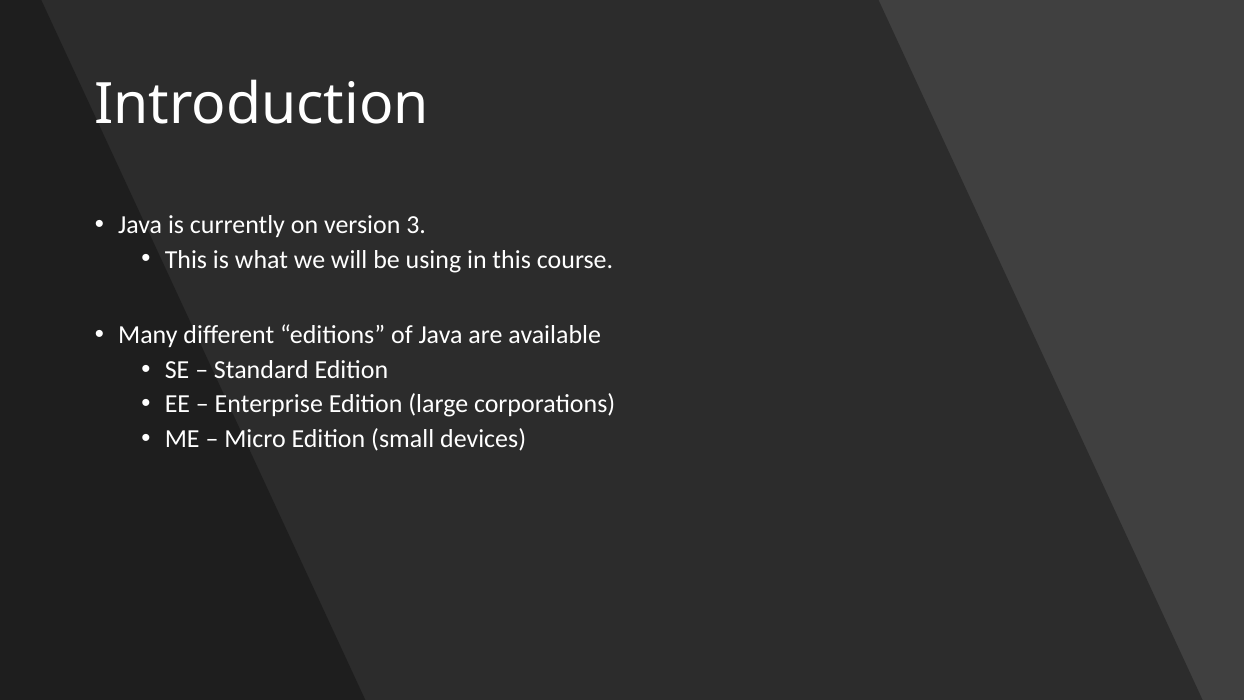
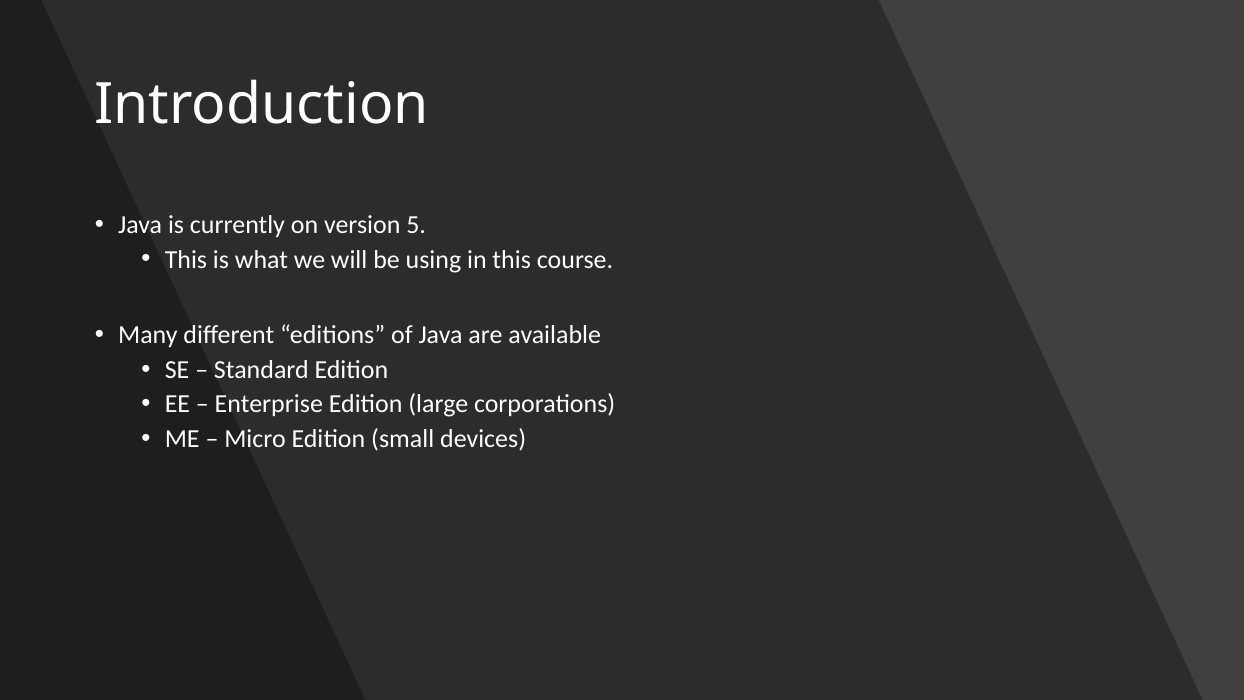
3: 3 -> 5 (416, 225)
